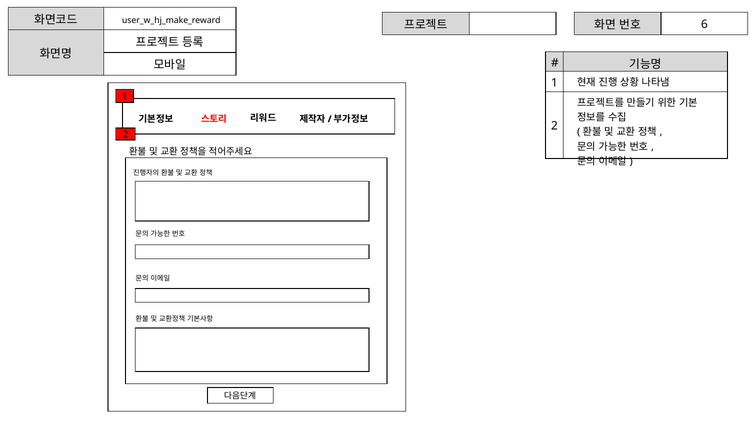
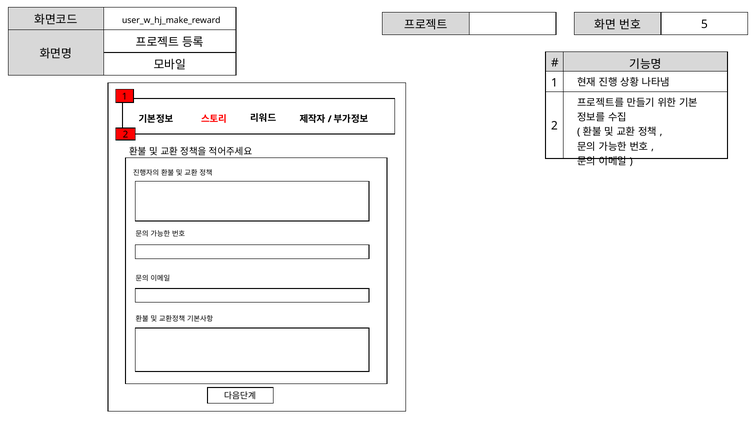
6: 6 -> 5 (704, 24)
